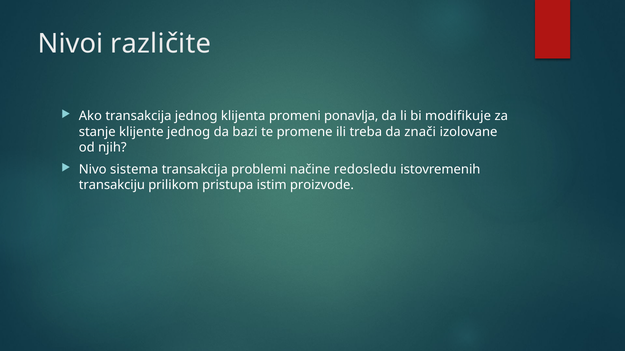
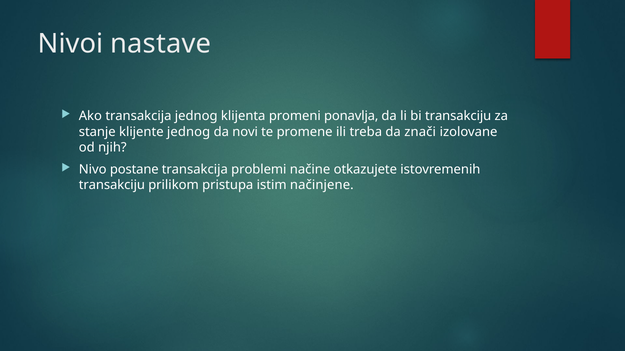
različite: različite -> nastave (161, 44)
bi modifikuje: modifikuje -> transakciju (458, 116)
bazi: bazi -> novi (245, 132)
sistema: sistema -> postane (134, 170)
redosledu: redosledu -> otkazujete (365, 170)
proizvode: proizvode -> načinjene (322, 185)
